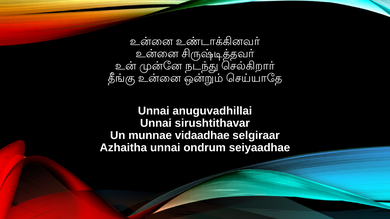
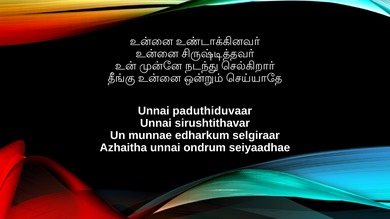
anuguvadhillai: anuguvadhillai -> paduthiduvaar (212, 111)
vidaadhae: vidaadhae -> edharkum (202, 135)
